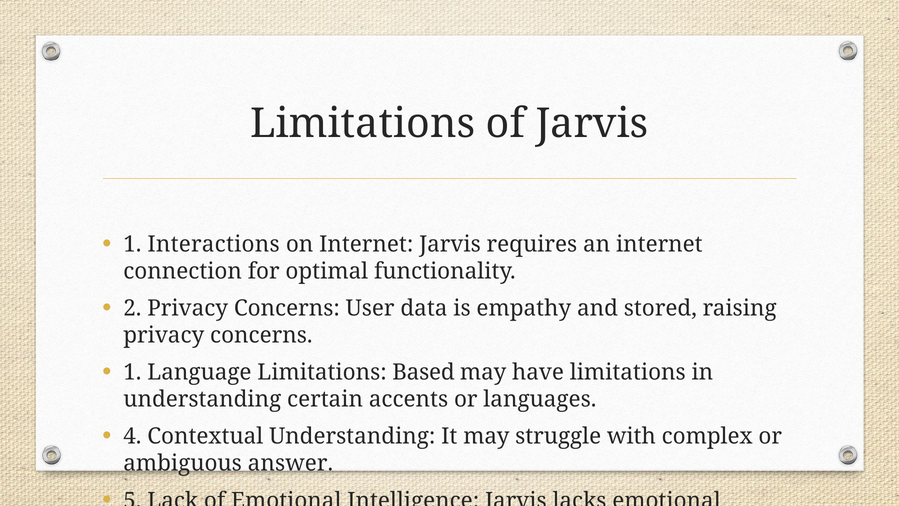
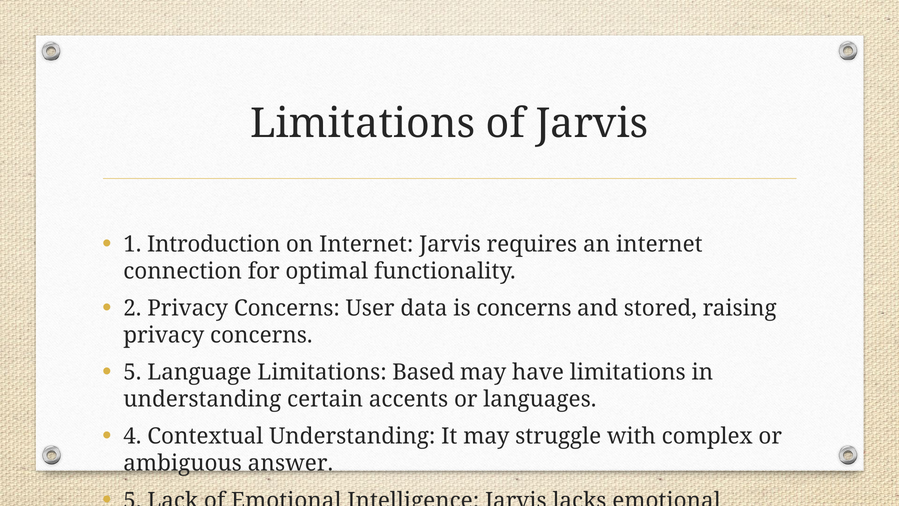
Interactions: Interactions -> Introduction (214, 244)
is empathy: empathy -> concerns (524, 308)
1: 1 -> 5 (132, 372)
